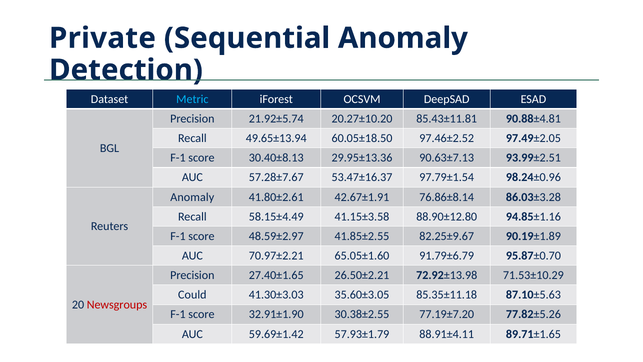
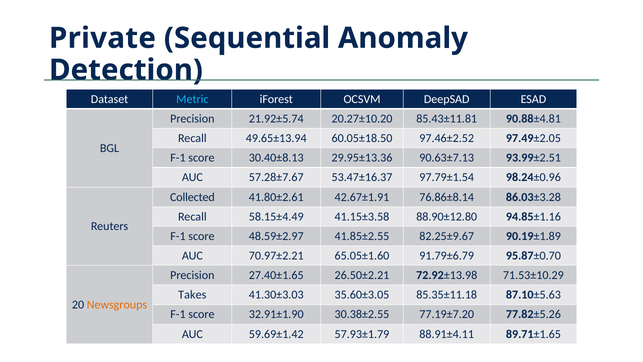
Anomaly: Anomaly -> Collected (192, 197)
Could: Could -> Takes (192, 295)
Newsgroups colour: red -> orange (117, 304)
